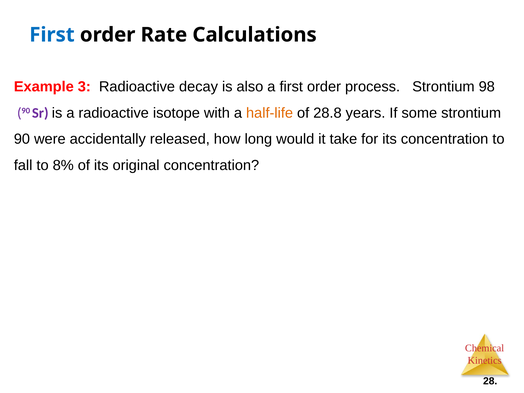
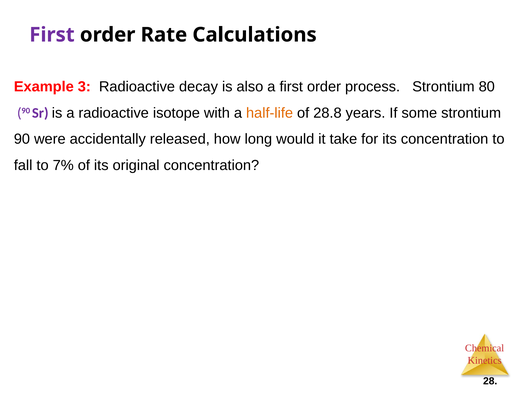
First colour: blue -> purple (52, 35)
98: 98 -> 80 (487, 87)
8%: 8% -> 7% (63, 165)
